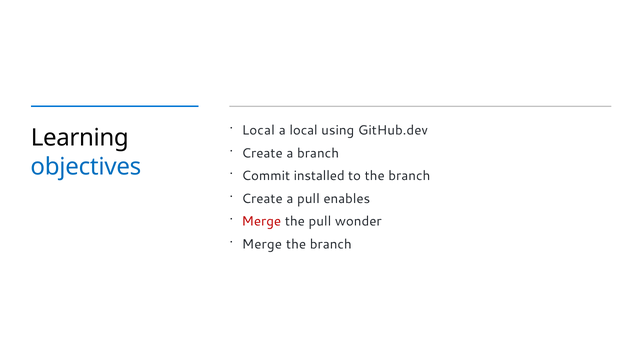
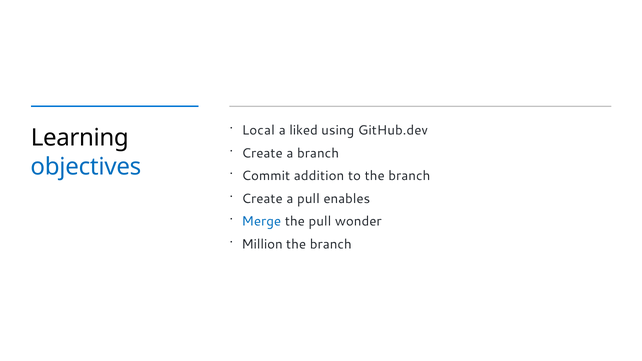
a local: local -> liked (304, 131)
installed: installed -> addition (319, 176)
Merge colour: red -> blue (261, 222)
Merge: Merge -> Million (262, 244)
